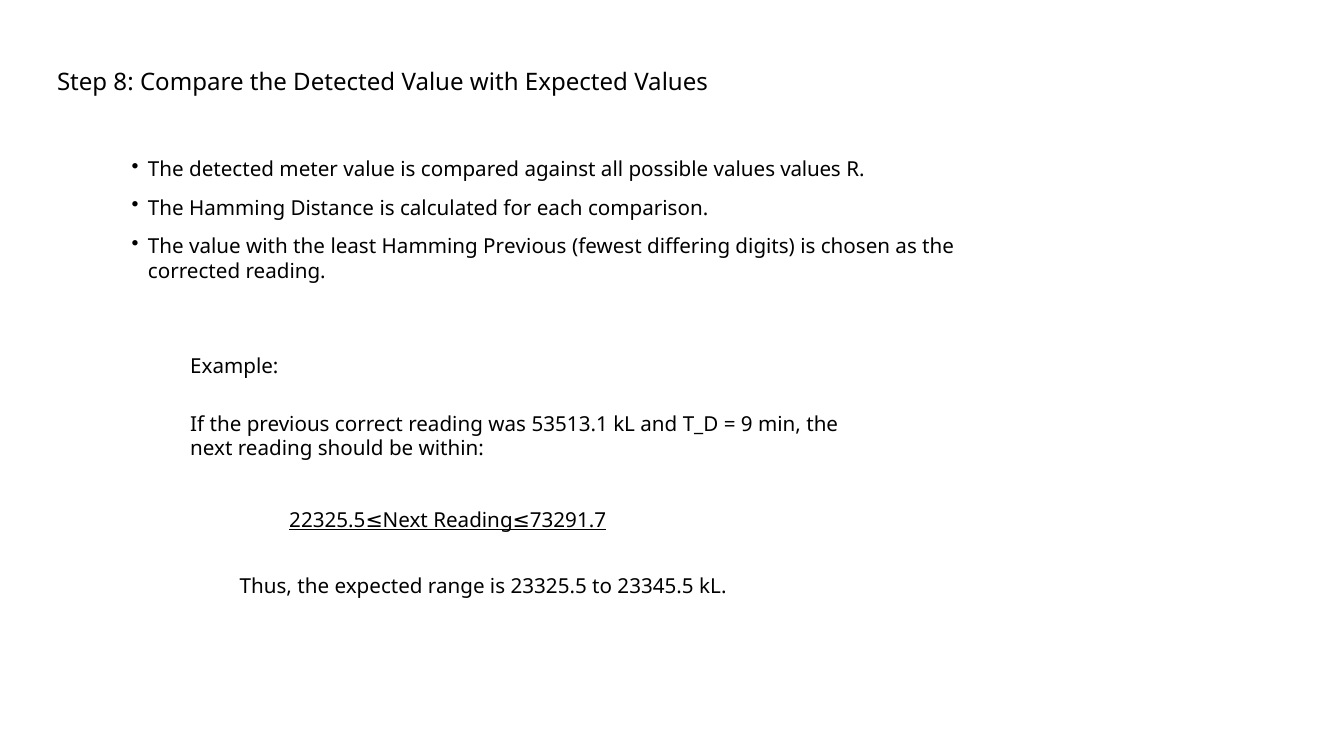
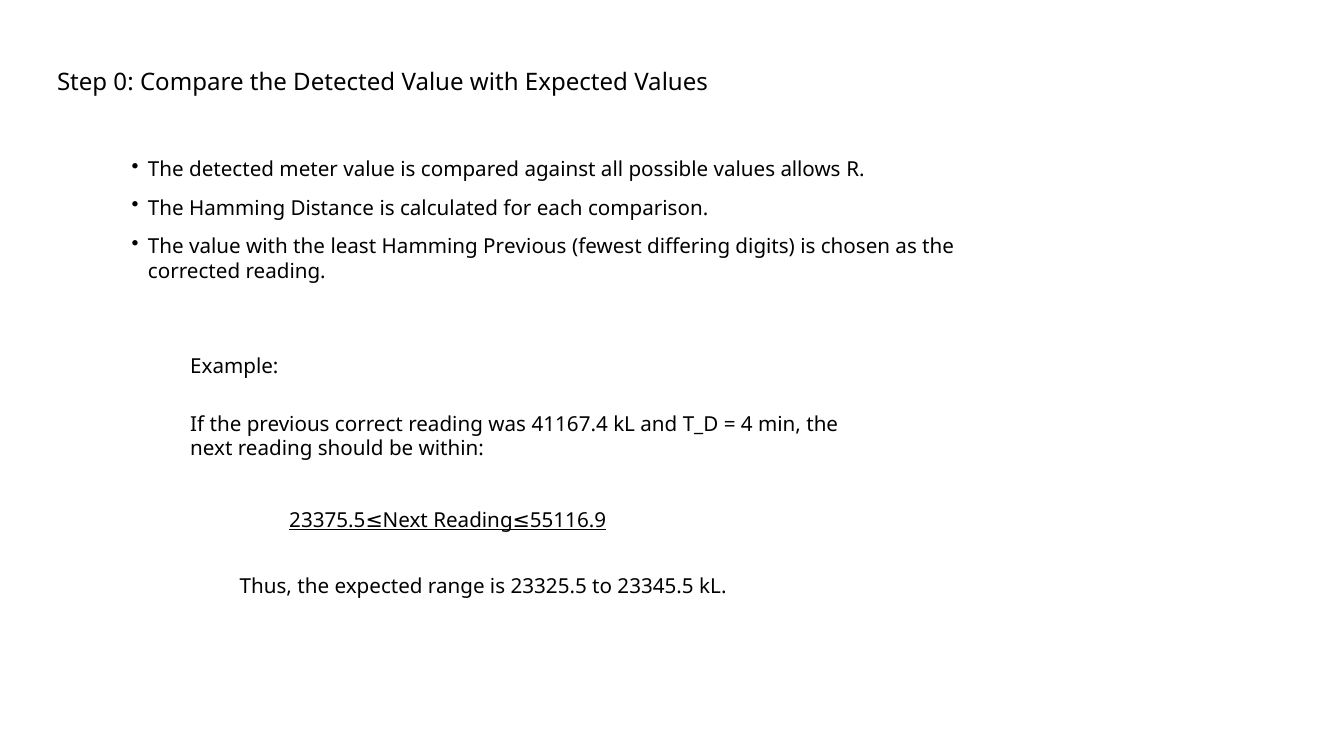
8: 8 -> 0 (124, 83)
values values: values -> allows (811, 170)
53513.1: 53513.1 -> 41167.4 (570, 425)
9: 9 -> 4 (747, 425)
22325.5: 22325.5 -> 23375.5 (327, 521)
73291.7: 73291.7 -> 55116.9 (568, 521)
